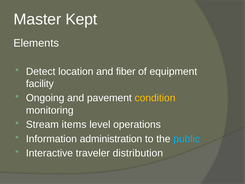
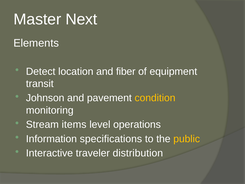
Kept: Kept -> Next (81, 19)
facility: facility -> transit (40, 84)
Ongoing: Ongoing -> Johnson (45, 98)
administration: administration -> specifications (111, 139)
public colour: light blue -> yellow (187, 139)
